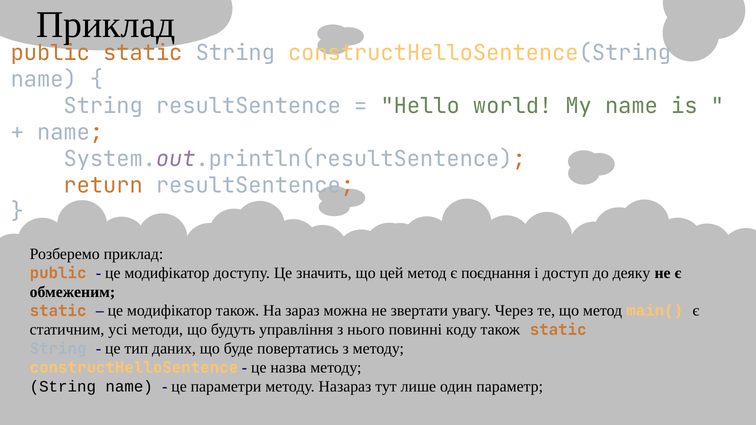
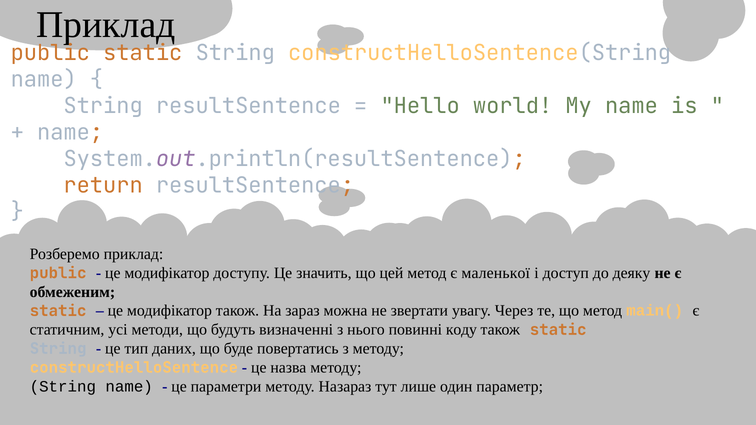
поєднання: поєднання -> маленької (496, 273)
управління: управління -> визначенні (296, 330)
